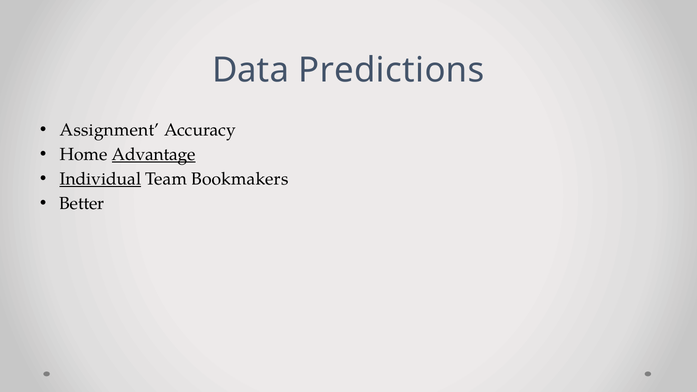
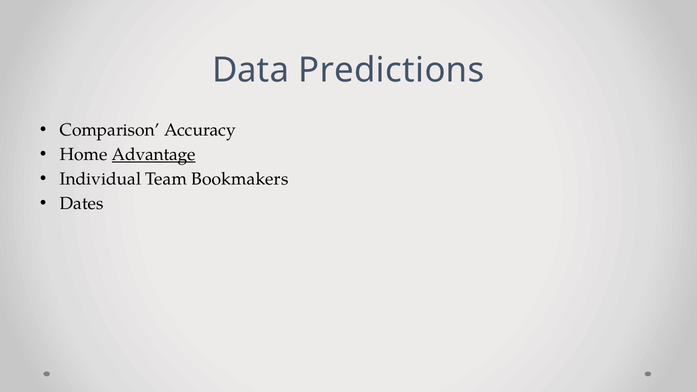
Assignment: Assignment -> Comparison (110, 130)
Individual underline: present -> none (100, 179)
Better: Better -> Dates (82, 203)
